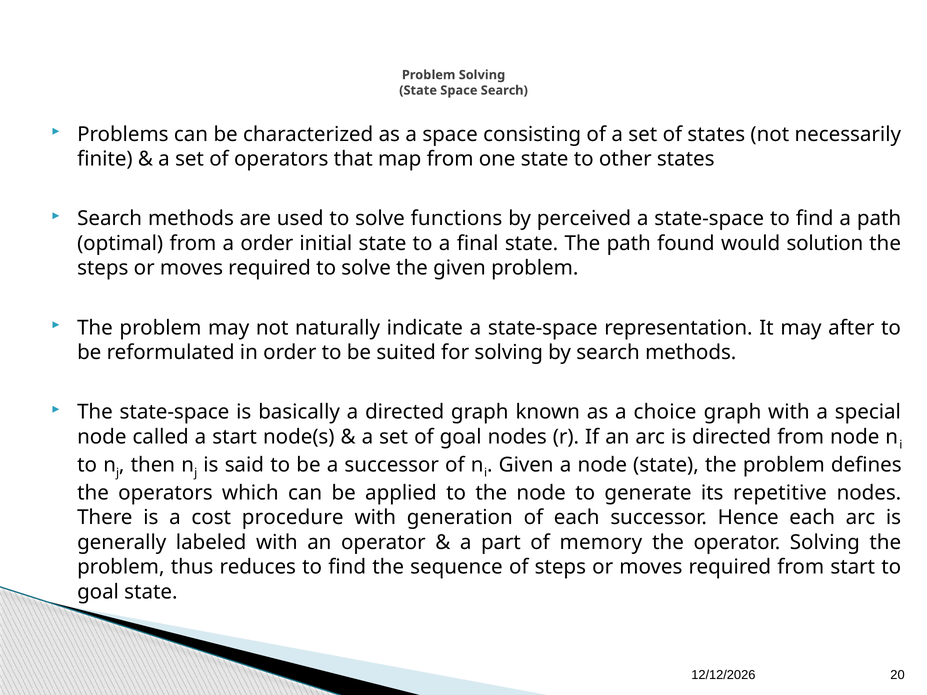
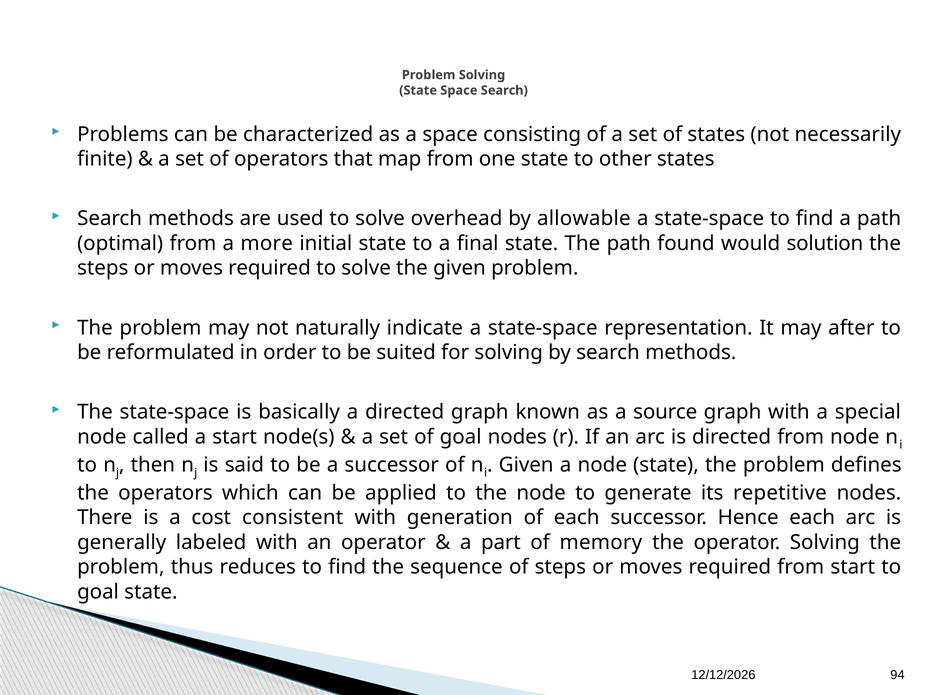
functions: functions -> overhead (457, 219)
perceived: perceived -> allowable (584, 219)
a order: order -> more (267, 243)
choice: choice -> source (665, 412)
procedure: procedure -> consistent (293, 518)
20: 20 -> 94 (898, 675)
